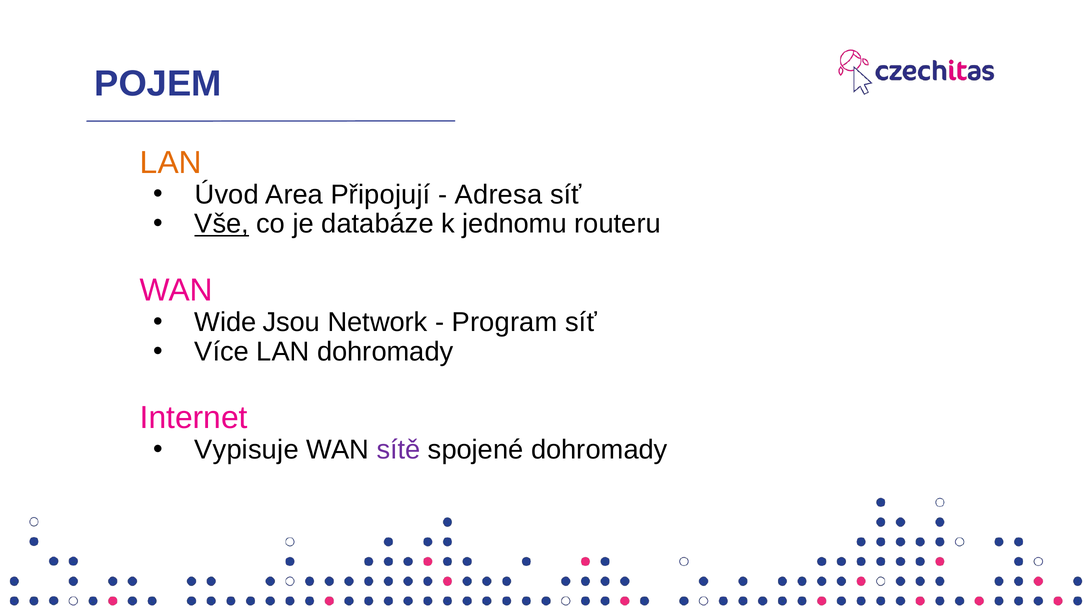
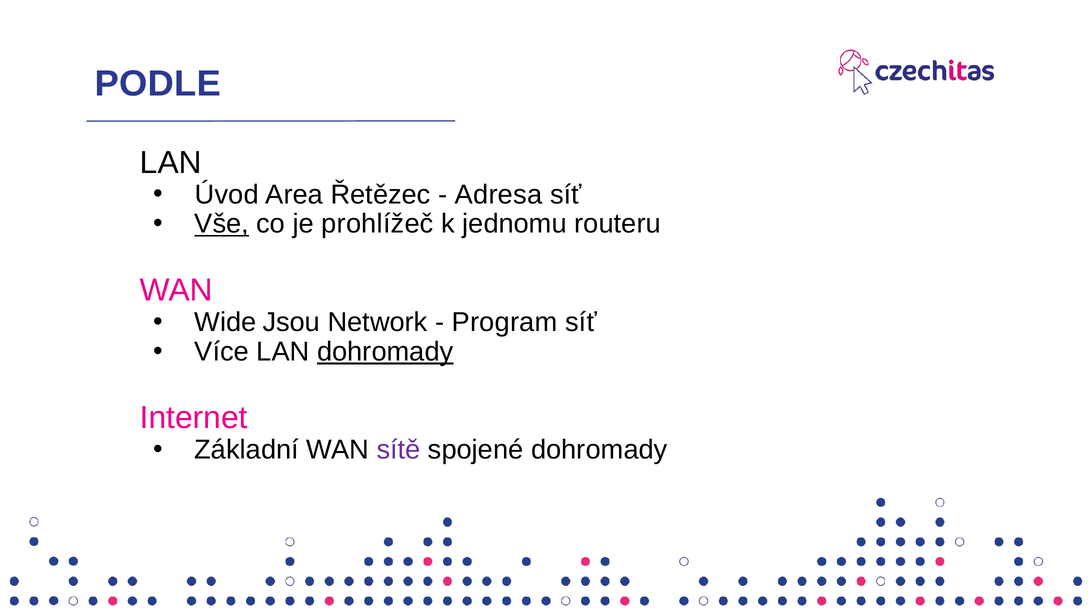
POJEM: POJEM -> PODLE (158, 84)
LAN colour: orange -> black (171, 162)
Připojují: Připojují -> Řetězec (381, 194)
databáze: databáze -> prohlížeč (378, 224)
dohromady underline: none -> present (385, 352)
Vypisuje: Vypisuje -> Základní (247, 450)
